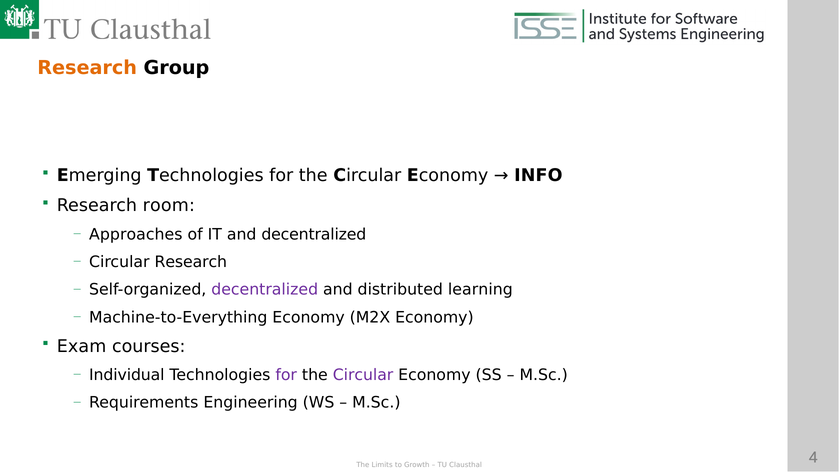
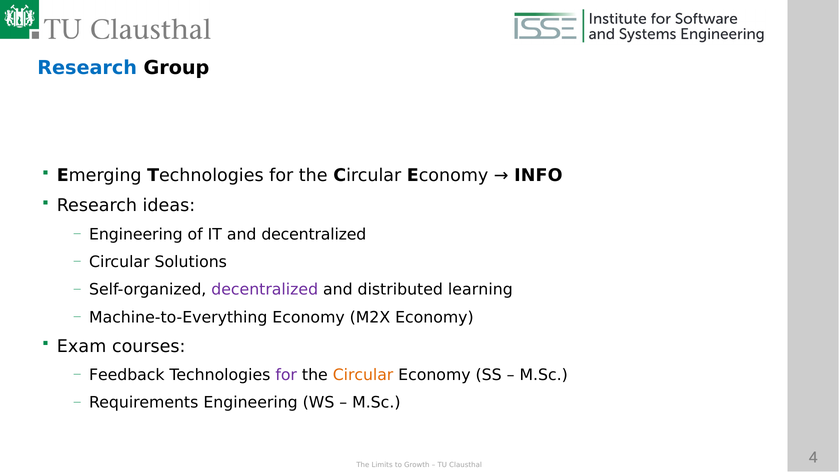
Research colour: orange -> blue (87, 68)
room: room -> ideas (169, 206)
Approaches: Approaches -> Engineering (136, 234)
Circular Research: Research -> Solutions (191, 262)
Individual: Individual -> Feedback (127, 375)
Circular colour: purple -> orange (363, 375)
